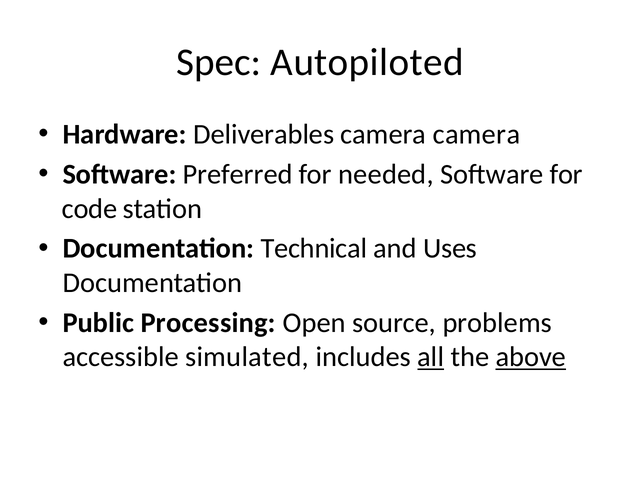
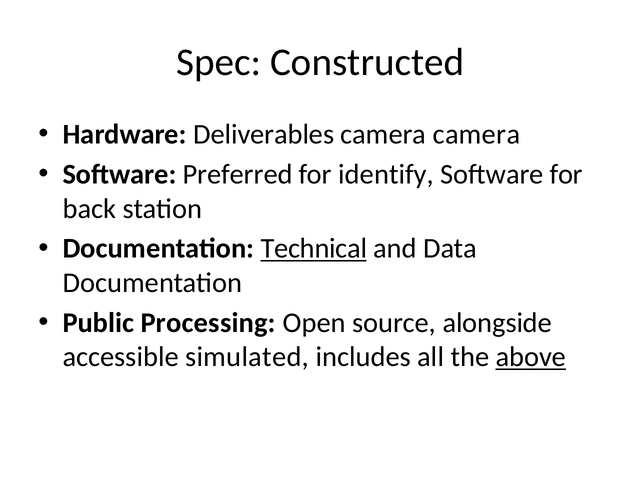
Autopiloted: Autopiloted -> Constructed (367, 62)
needed: needed -> identify (386, 174)
code: code -> back (89, 209)
Technical underline: none -> present (314, 248)
Uses: Uses -> Data (450, 248)
problems: problems -> alongside (497, 323)
all underline: present -> none (431, 357)
